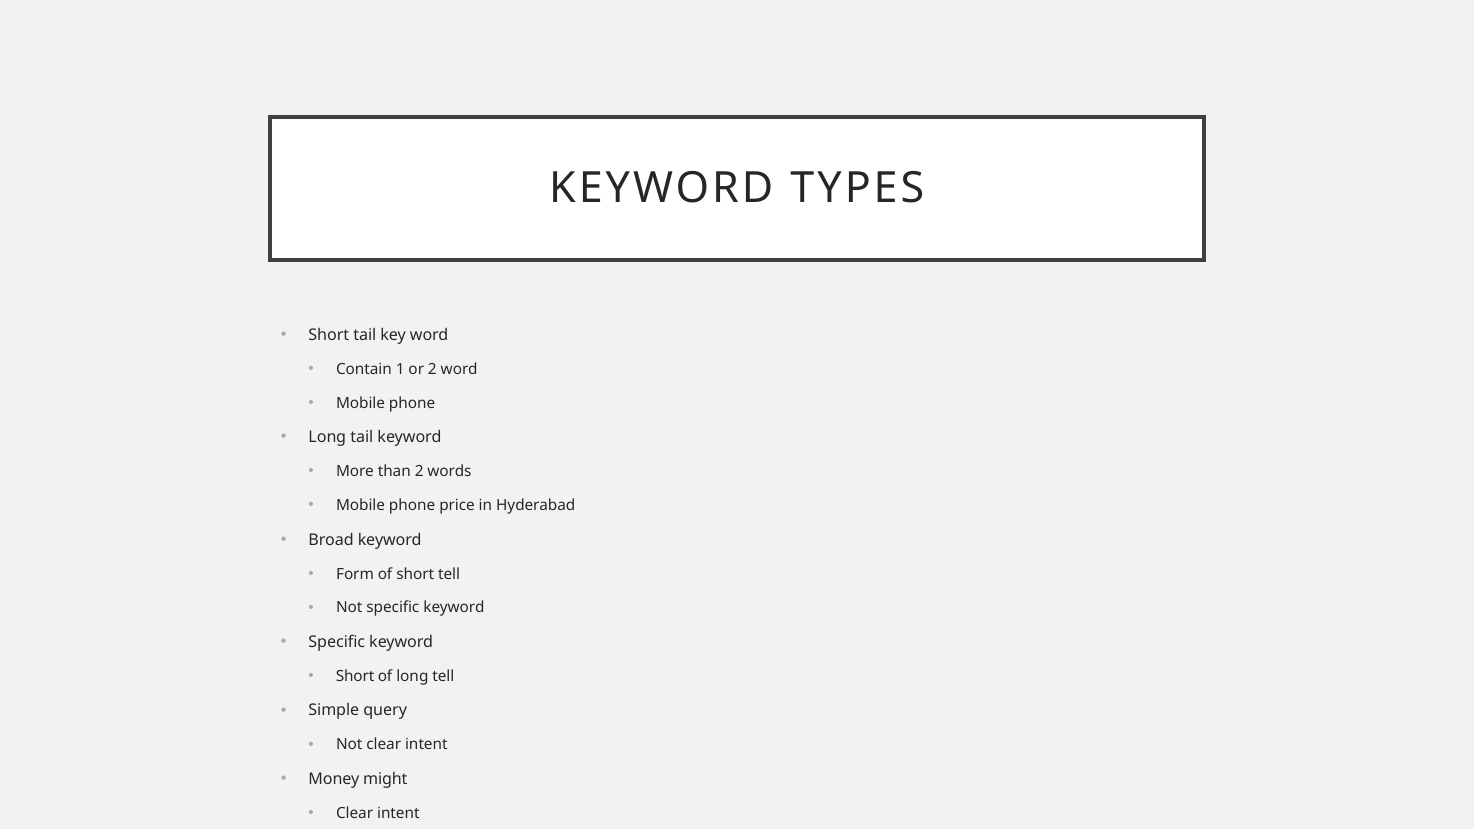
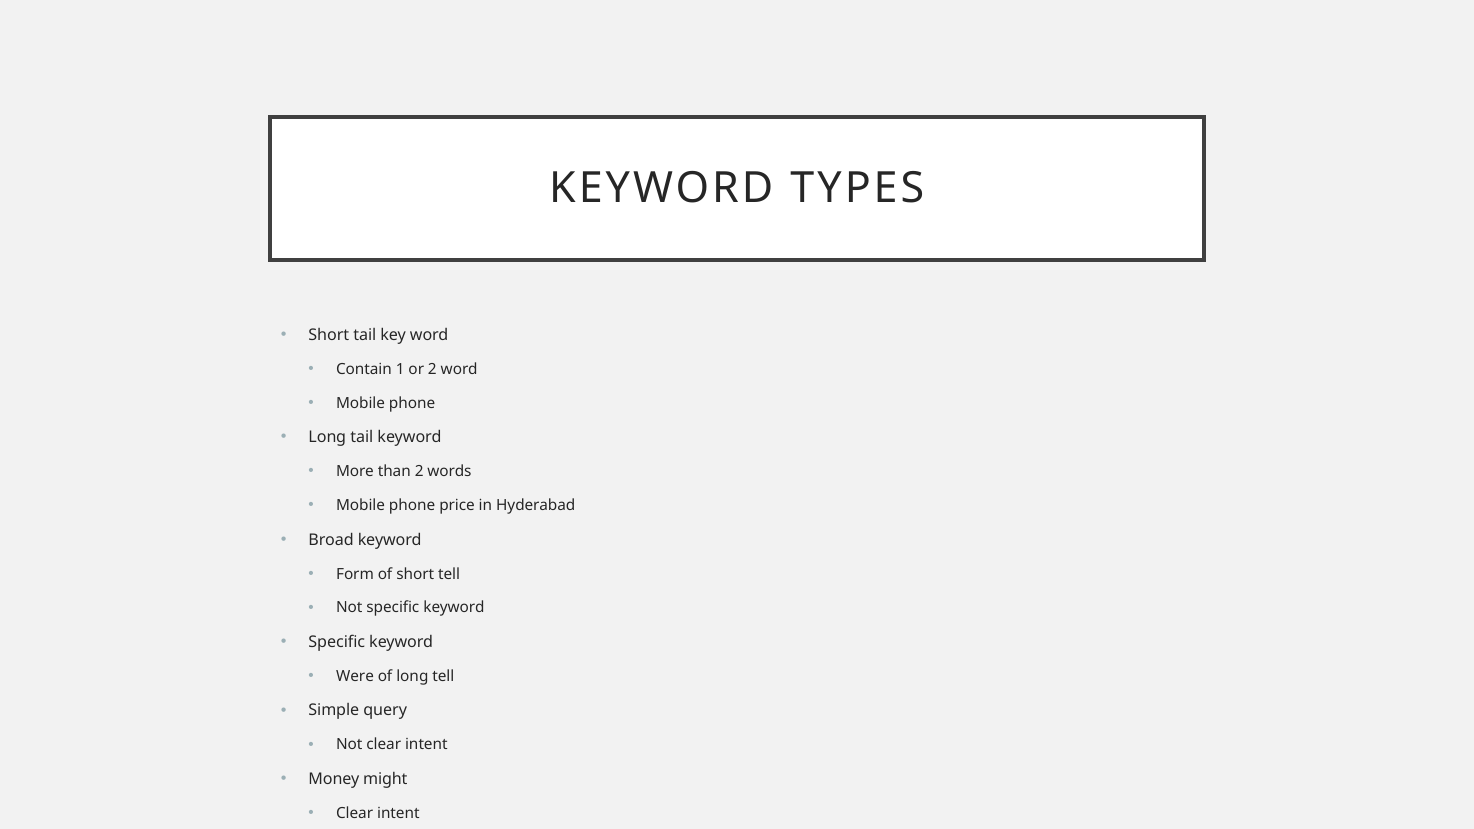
Short: Short -> Were (355, 676)
